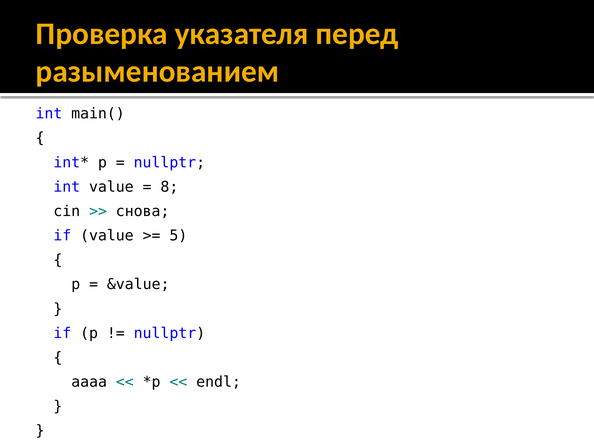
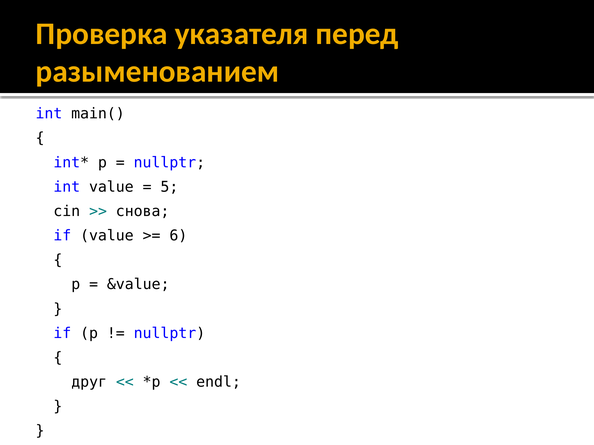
8: 8 -> 5 (169, 187)
5: 5 -> 6 (178, 236)
aaaa: aaaa -> друг (89, 382)
